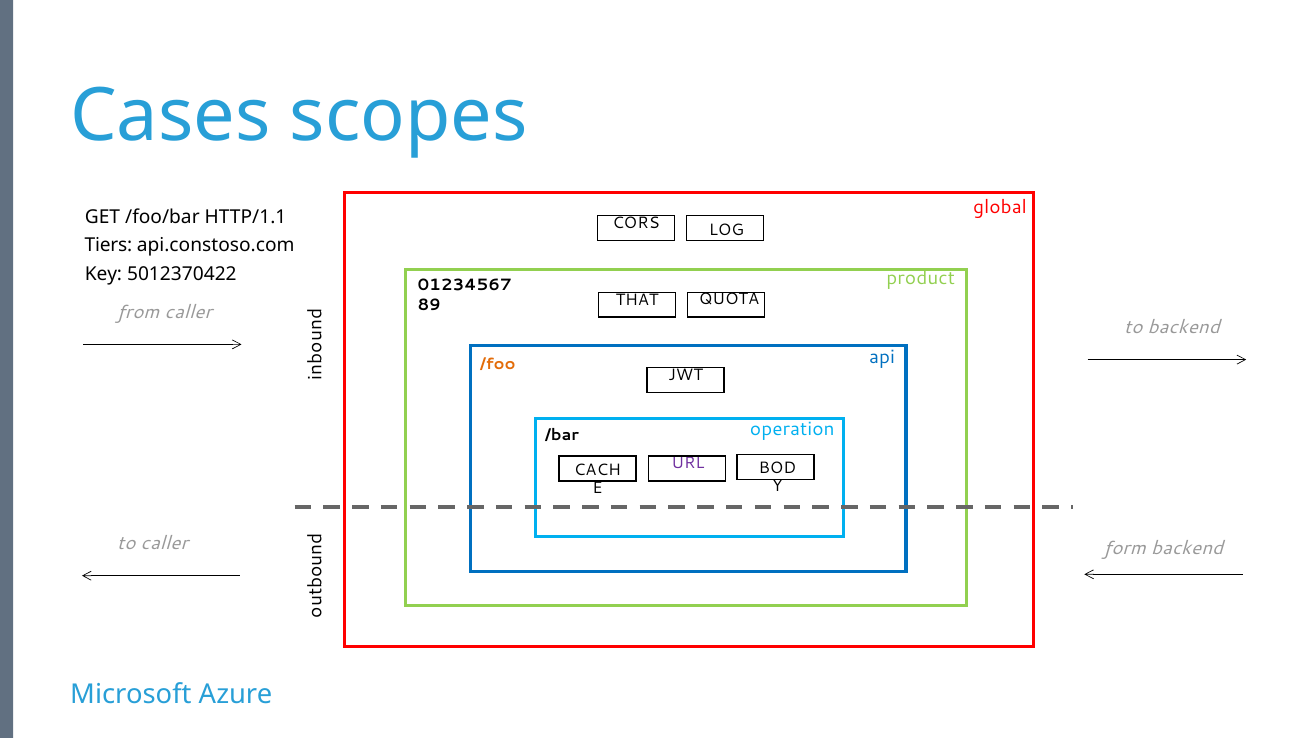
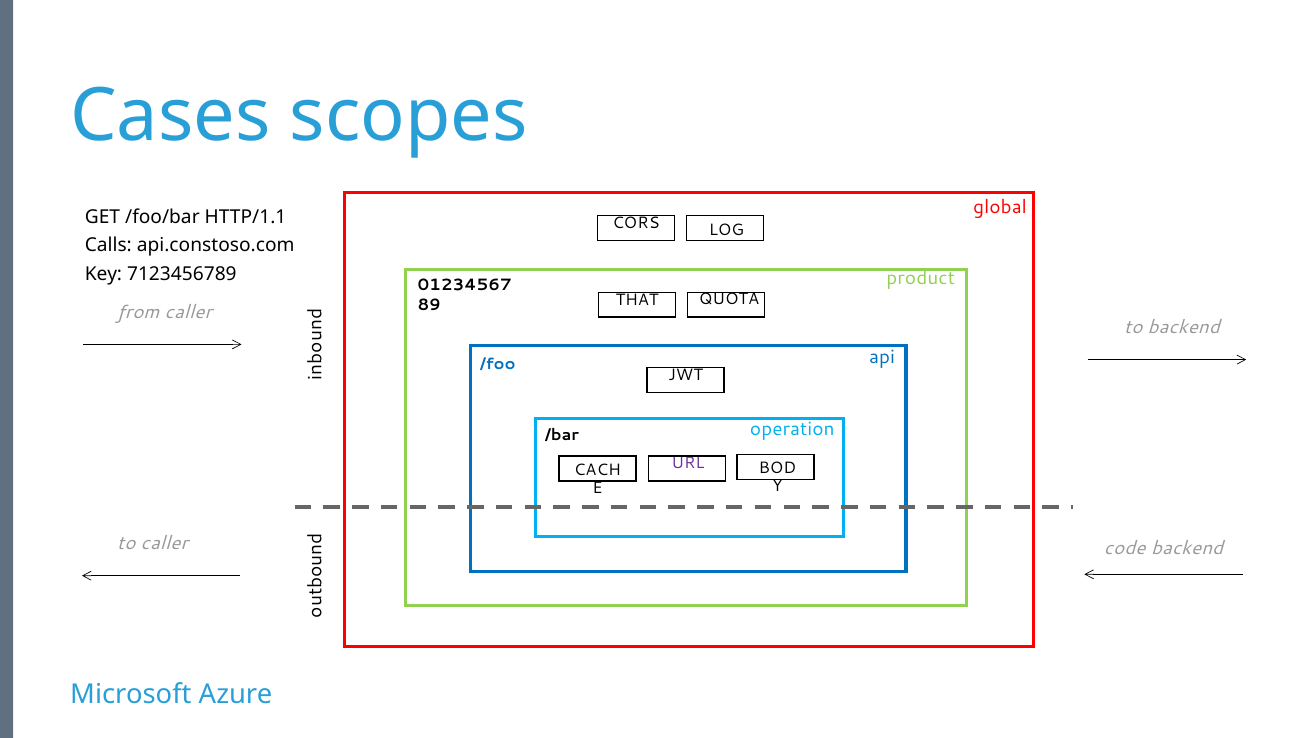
Tiers: Tiers -> Calls (108, 246)
5012370422: 5012370422 -> 7123456789 (182, 275)
/foo colour: orange -> blue (498, 364)
form: form -> code (1125, 548)
